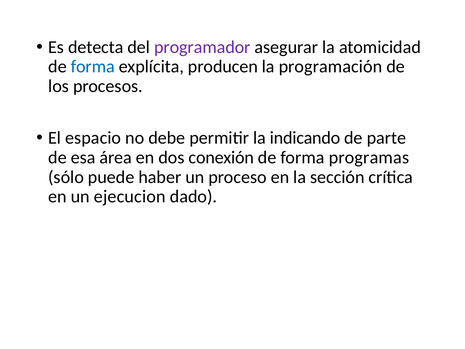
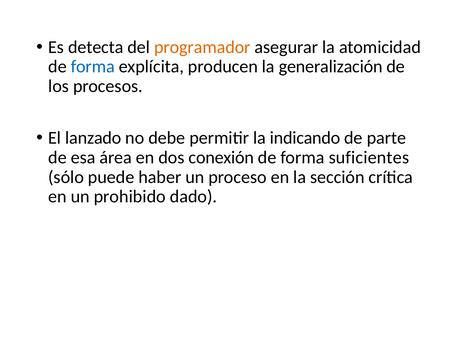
programador colour: purple -> orange (202, 47)
programación: programación -> generalización (331, 67)
espacio: espacio -> lanzado (93, 138)
programas: programas -> suficientes (369, 157)
ejecucion: ejecucion -> prohibido (130, 196)
